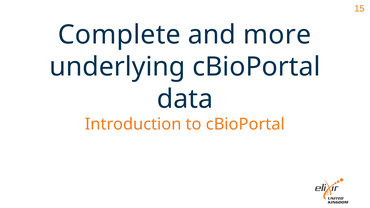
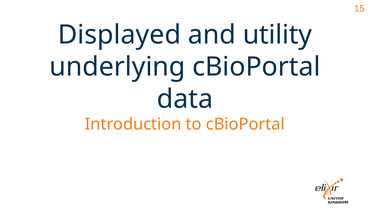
Complete: Complete -> Displayed (119, 35)
more: more -> utility (277, 35)
